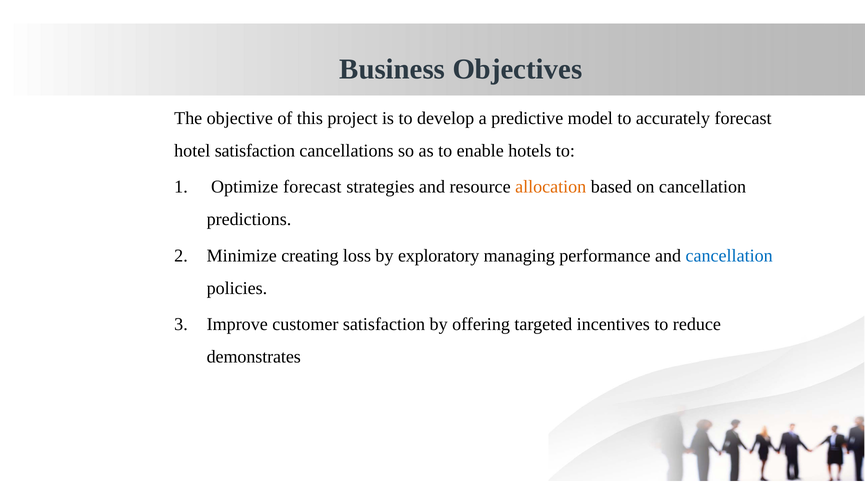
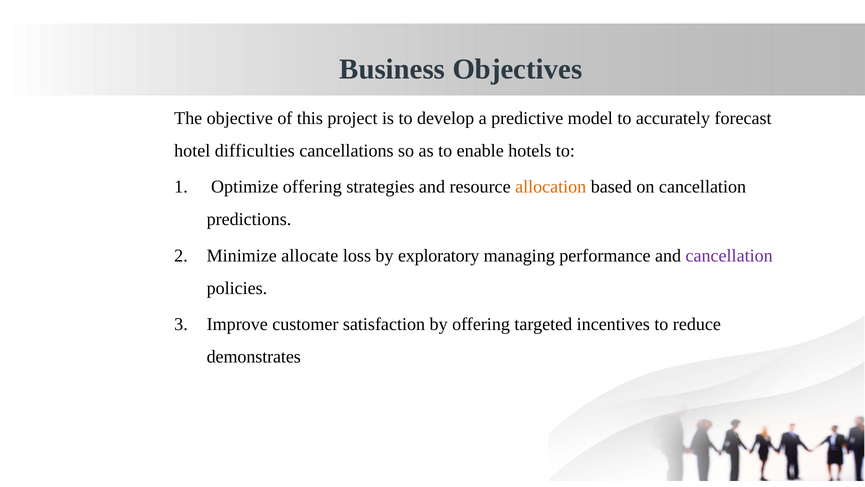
hotel satisfaction: satisfaction -> difficulties (255, 151)
Optimize forecast: forecast -> offering (312, 187)
creating: creating -> allocate (310, 255)
cancellation colour: blue -> purple (729, 255)
